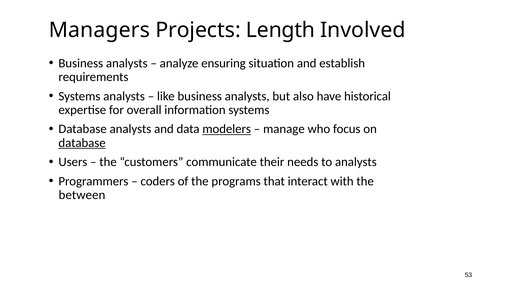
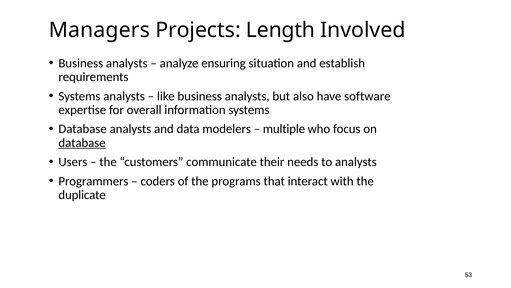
historical: historical -> software (367, 96)
modelers underline: present -> none (227, 129)
manage: manage -> multiple (284, 129)
between: between -> duplicate (82, 195)
